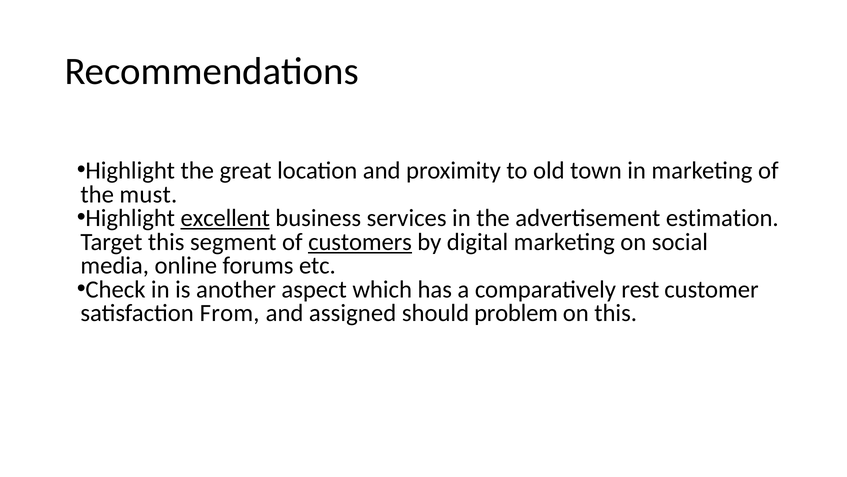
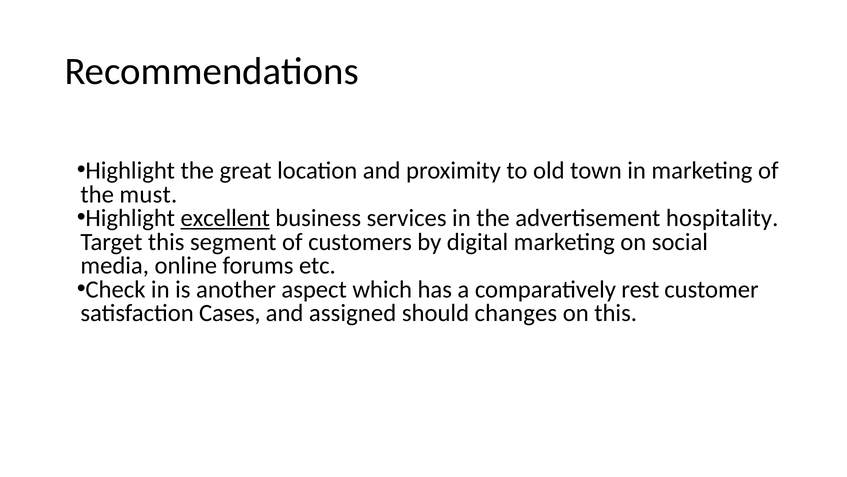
estimation: estimation -> hospitality (722, 218)
customers underline: present -> none (360, 242)
From: From -> Cases (230, 313)
problem: problem -> changes (516, 313)
